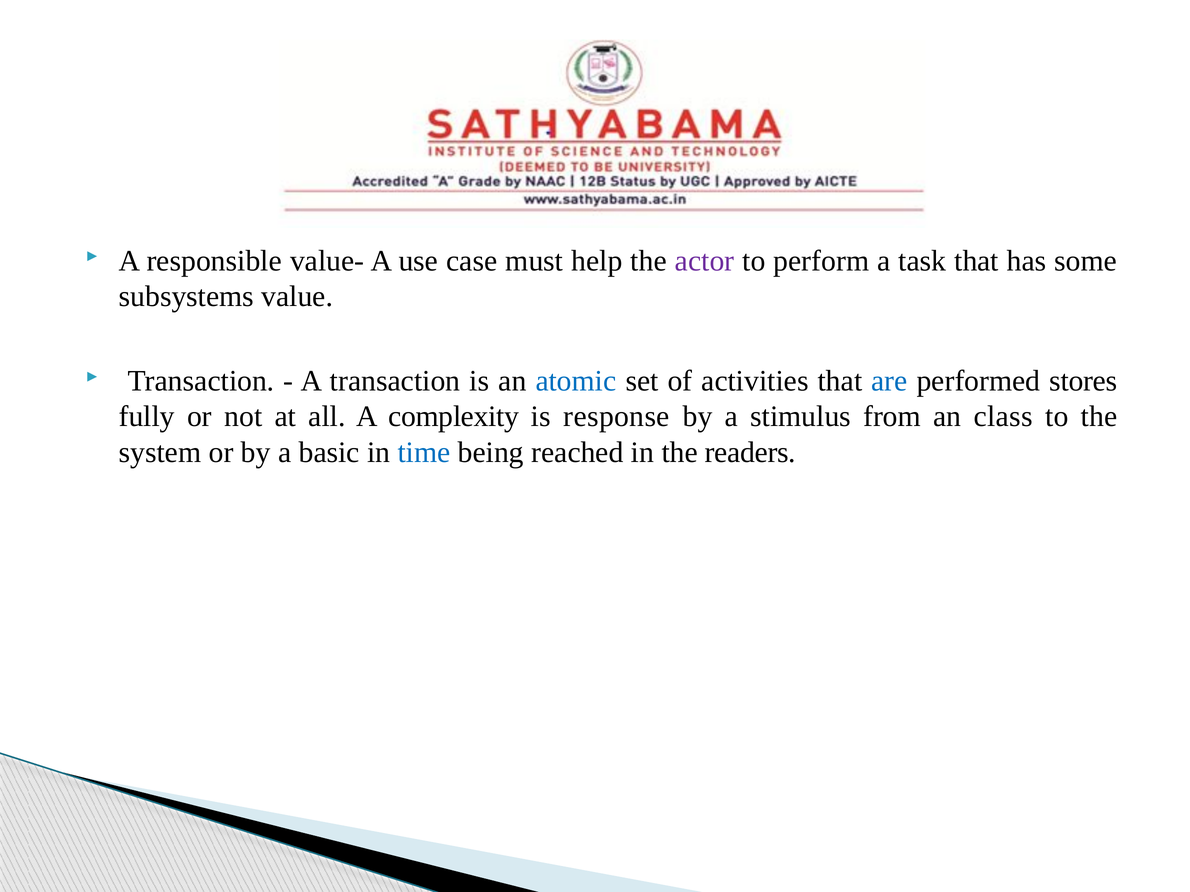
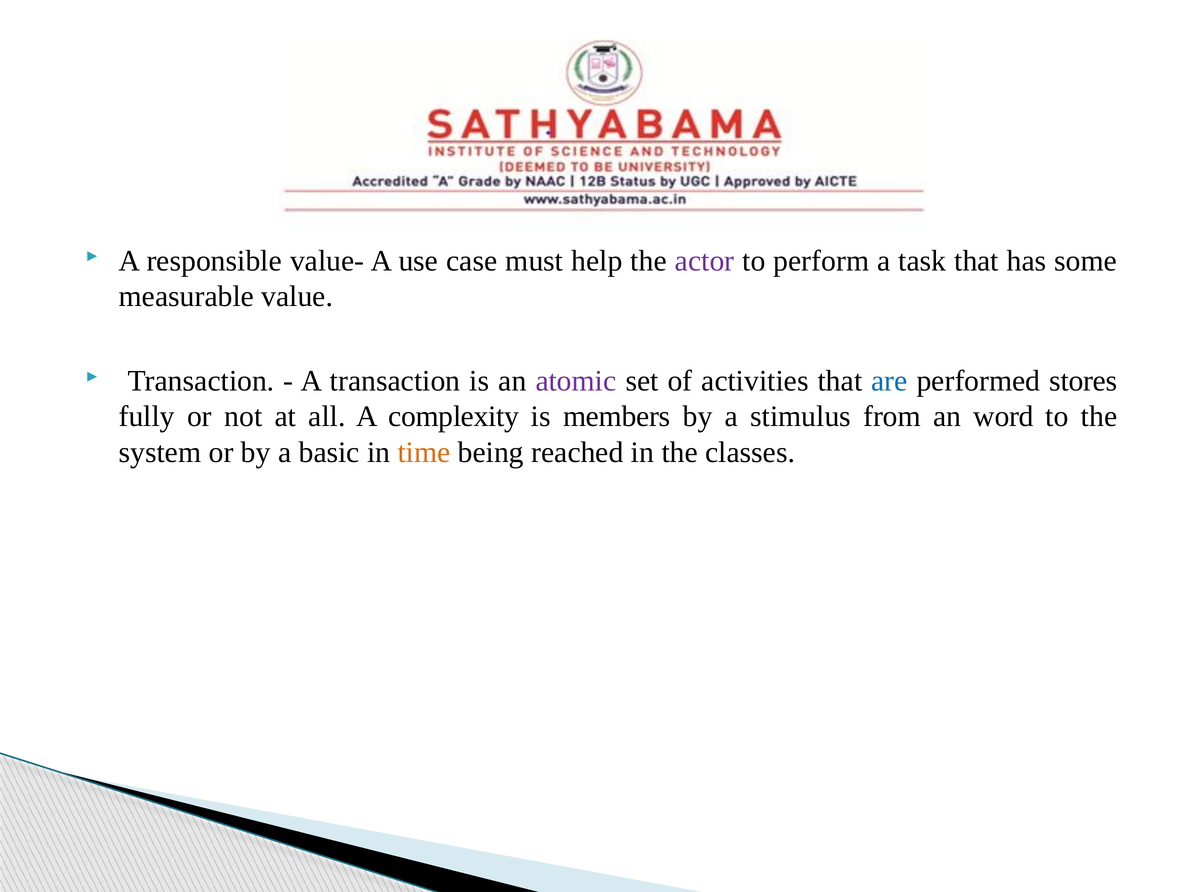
subsystems: subsystems -> measurable (186, 297)
atomic colour: blue -> purple (576, 381)
response: response -> members (617, 417)
class: class -> word (1004, 417)
time colour: blue -> orange (424, 453)
readers: readers -> classes (750, 453)
